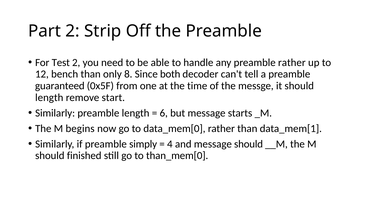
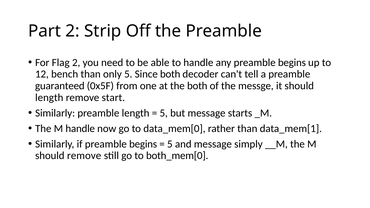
Test: Test -> Flag (61, 63)
any preamble rather: rather -> begins (292, 63)
only 8: 8 -> 5 (128, 74)
the time: time -> both (197, 86)
6: 6 -> 5 (164, 113)
M begins: begins -> handle (80, 129)
if preamble simply: simply -> begins (143, 144)
4: 4 -> 5 (170, 144)
message should: should -> simply (248, 144)
should finished: finished -> remove (84, 156)
than_mem[0: than_mem[0 -> both_mem[0 (177, 156)
